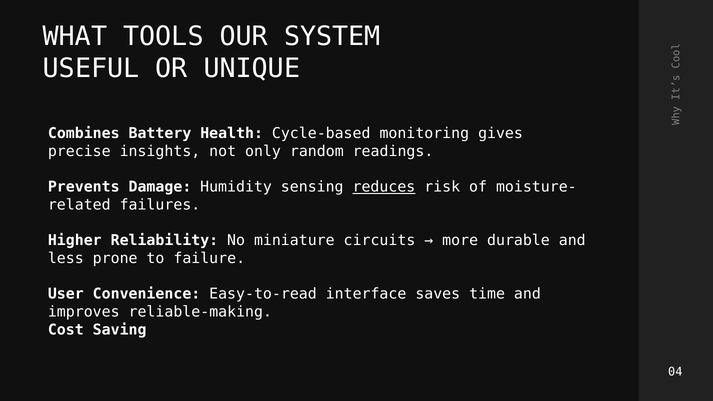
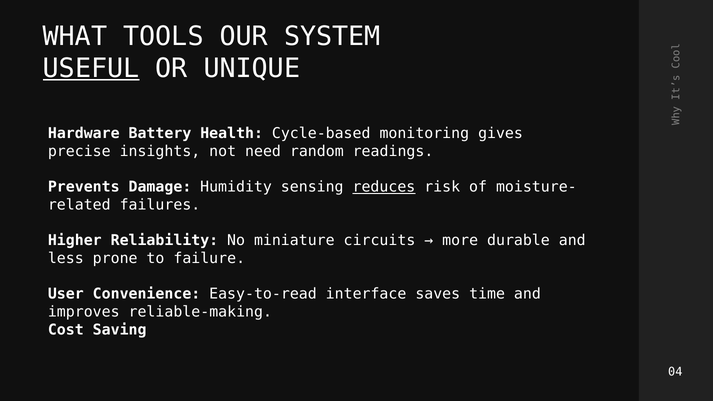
USEFUL underline: none -> present (91, 68)
Combines: Combines -> Hardware (84, 134)
only: only -> need (263, 151)
